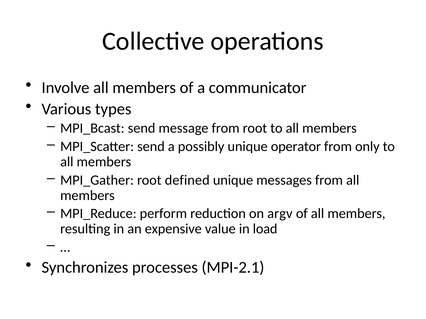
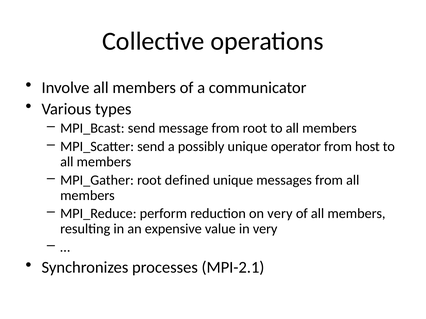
only: only -> host (367, 147)
on argv: argv -> very (280, 214)
in load: load -> very (265, 229)
